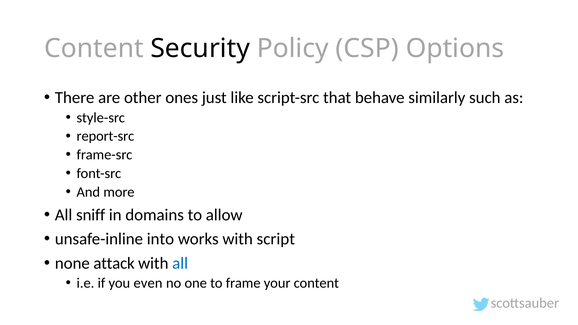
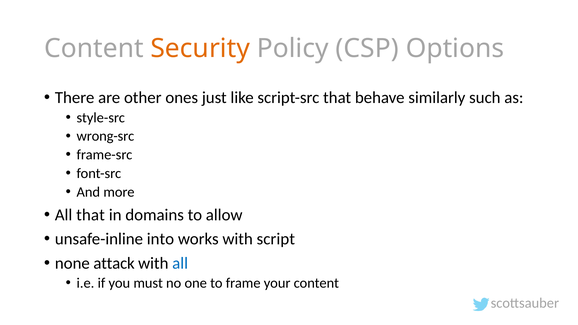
Security colour: black -> orange (200, 49)
report-src: report-src -> wrong-src (105, 136)
All sniff: sniff -> that (91, 215)
even: even -> must (148, 283)
